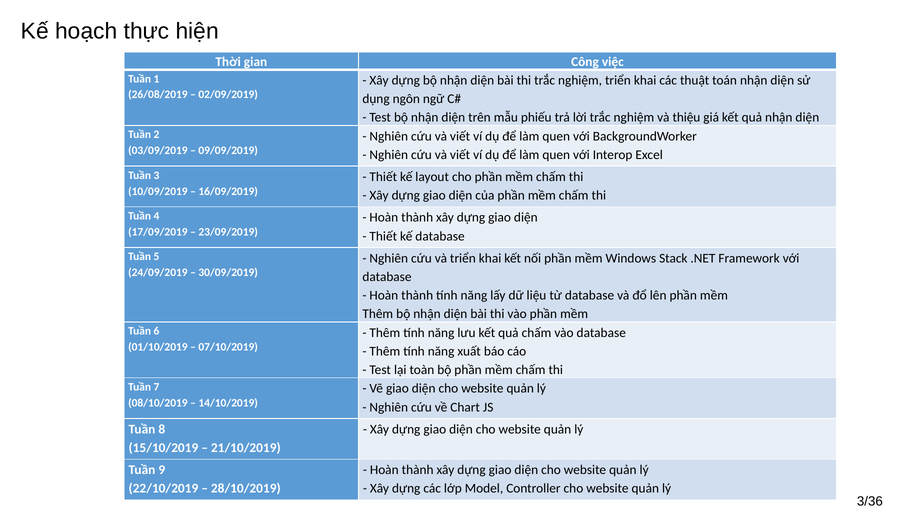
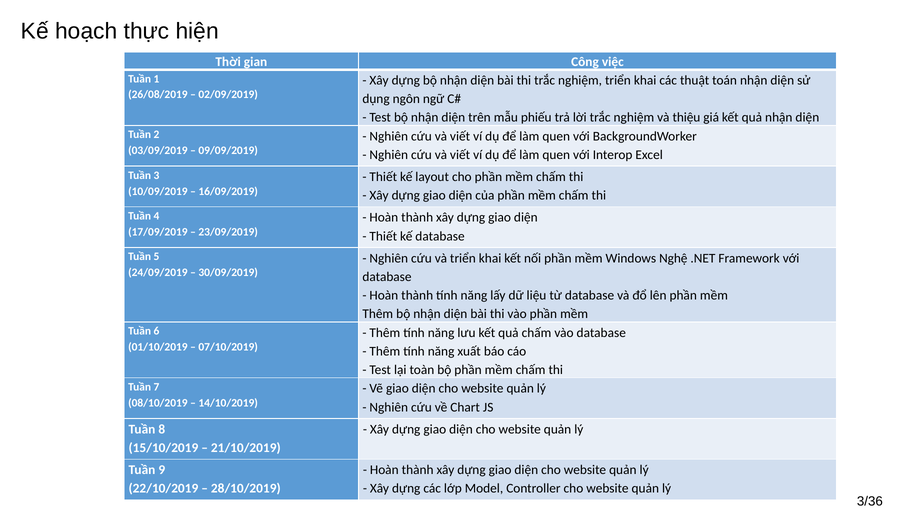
Stack: Stack -> Nghệ (673, 259)
